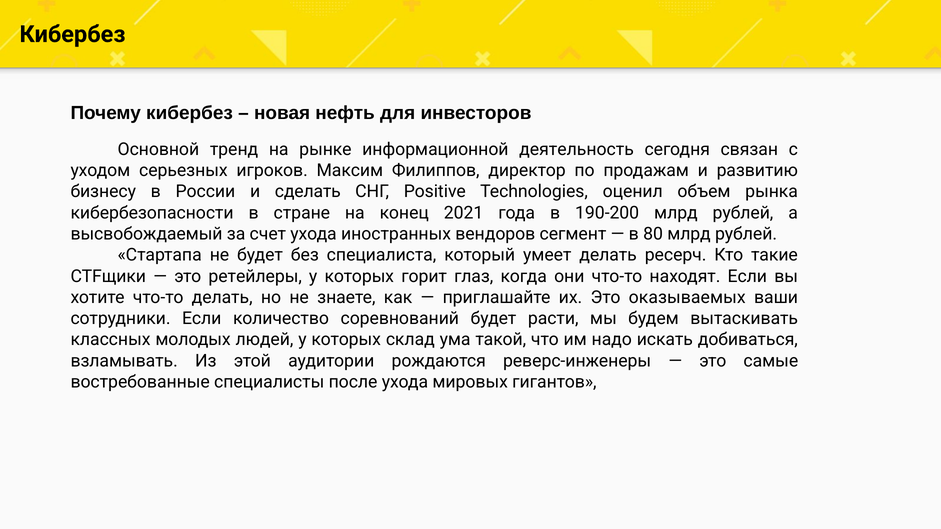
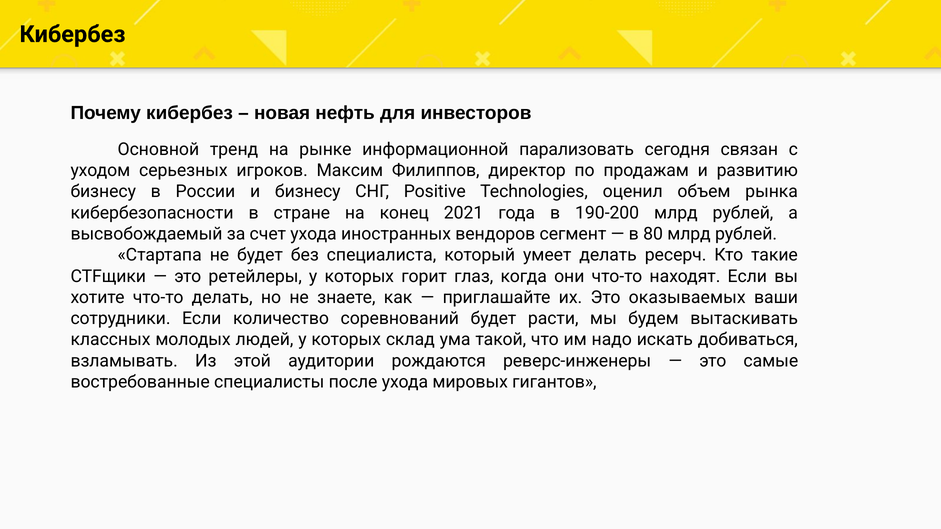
деятельность: деятельность -> парализовать (577, 149)
и сделать: сделать -> бизнесу (308, 192)
